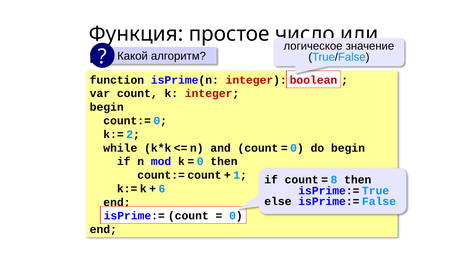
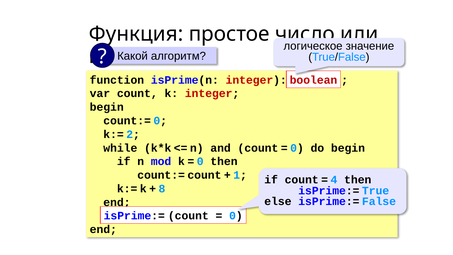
8: 8 -> 4 (334, 180)
6: 6 -> 8 (162, 189)
